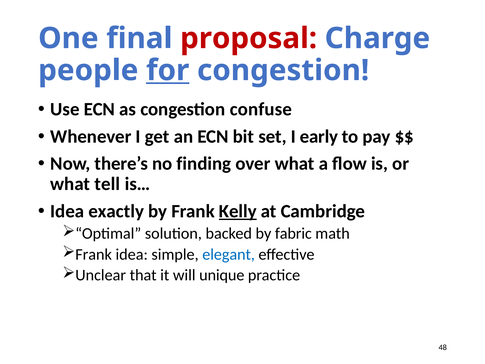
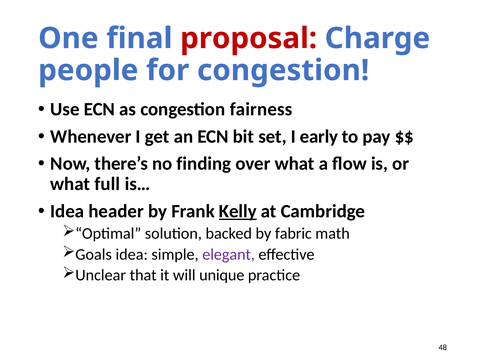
for underline: present -> none (168, 70)
confuse: confuse -> fairness (261, 109)
tell: tell -> full (107, 184)
exactly: exactly -> header (116, 211)
Frank: Frank -> Goals (94, 254)
elegant colour: blue -> purple (229, 254)
